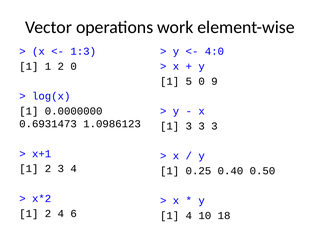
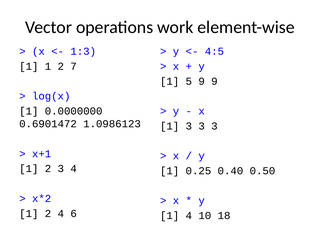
4:0: 4:0 -> 4:5 (214, 51)
2 0: 0 -> 7 (74, 66)
5 0: 0 -> 9 (202, 81)
0.6931473: 0.6931473 -> 0.6901472 (48, 124)
